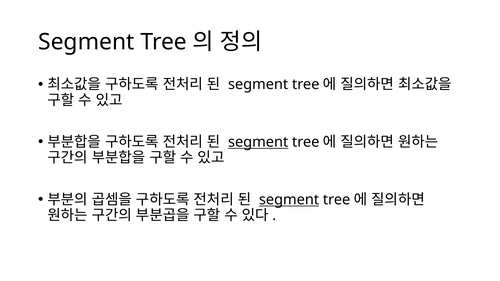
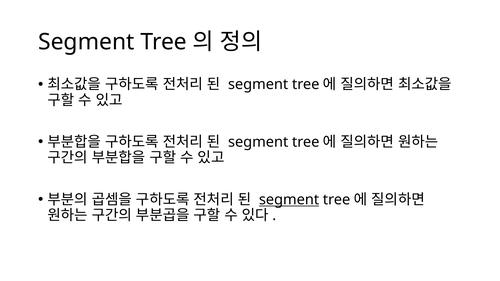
segment underline: present -> none (258, 142)
